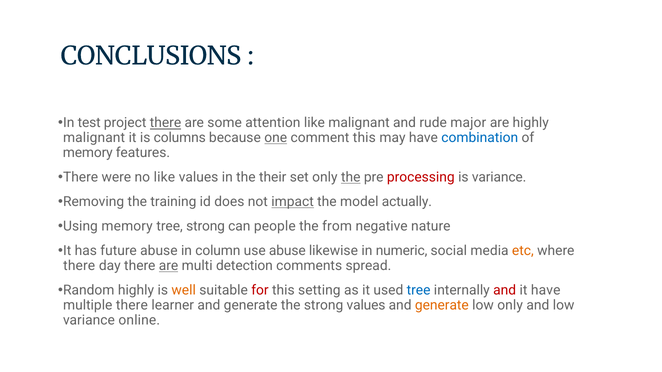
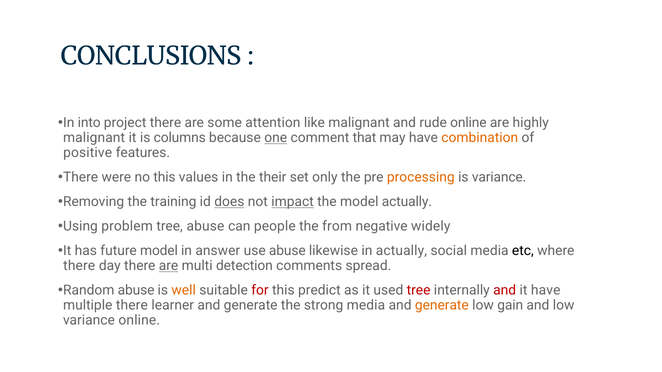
test: test -> into (89, 123)
there underline: present -> none (166, 123)
rude major: major -> online (468, 123)
comment this: this -> that (364, 138)
combination colour: blue -> orange (480, 138)
memory: memory -> positive (88, 153)
no like: like -> this (165, 177)
the underline: present -> none (351, 177)
processing colour: red -> orange (421, 177)
does underline: none -> present (229, 202)
Using memory: memory -> problem (127, 227)
tree strong: strong -> abuse (205, 227)
nature: nature -> widely (431, 227)
future abuse: abuse -> model (159, 251)
column: column -> answer (218, 251)
in numeric: numeric -> actually (401, 251)
etc colour: orange -> black (523, 251)
Random highly: highly -> abuse (136, 291)
setting: setting -> predict (319, 291)
tree colour: blue -> red (419, 291)
strong values: values -> media (366, 306)
low only: only -> gain (510, 306)
